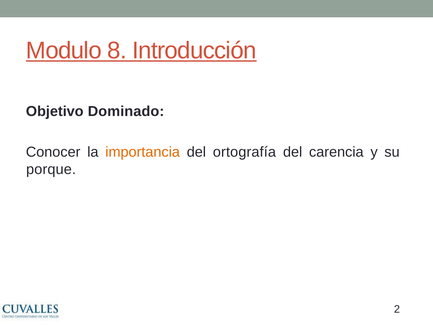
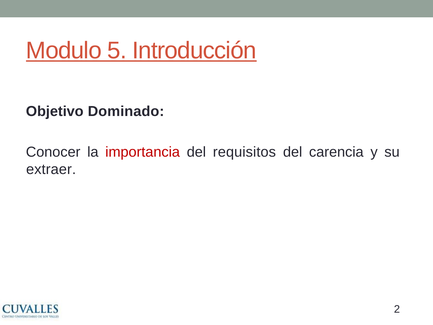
8: 8 -> 5 (117, 50)
importancia colour: orange -> red (143, 152)
ortografía: ortografía -> requisitos (244, 152)
porque: porque -> extraer (51, 169)
